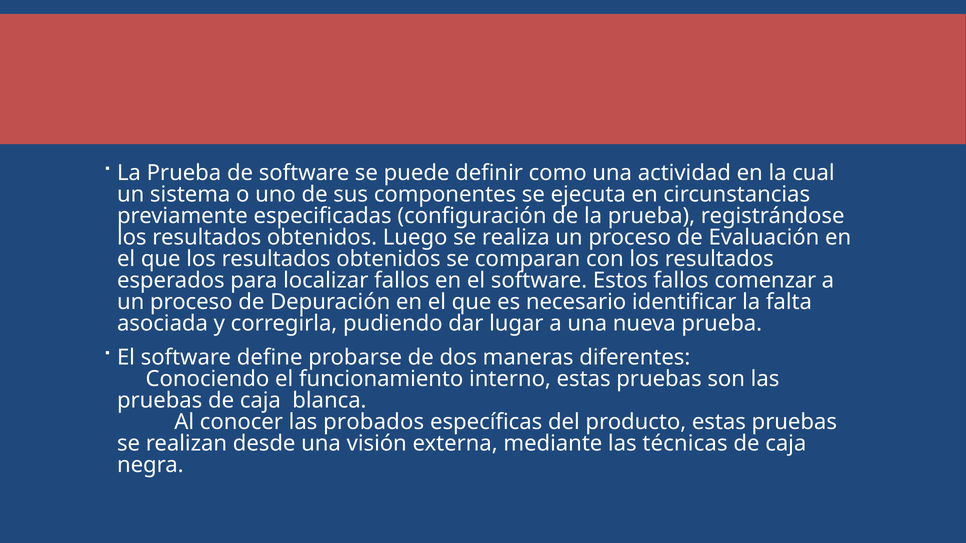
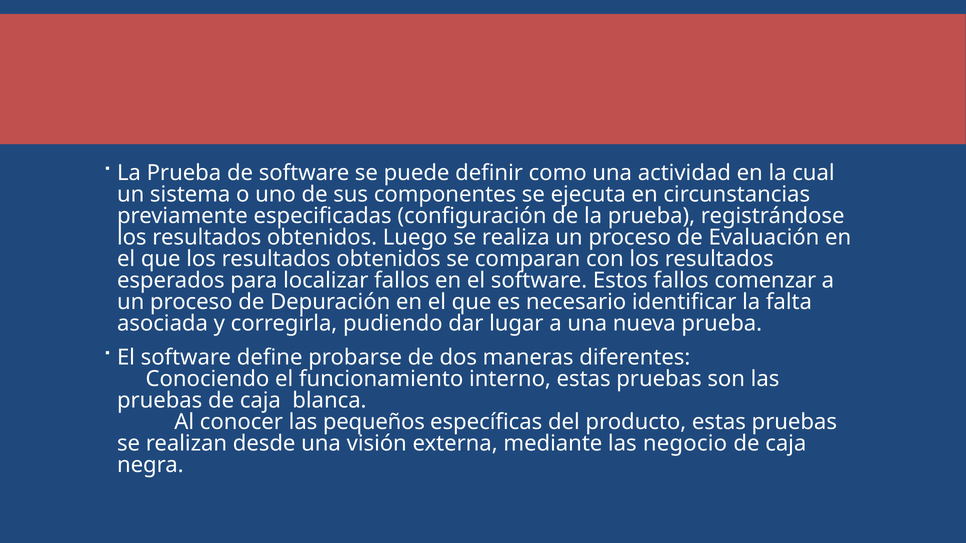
probados: probados -> pequeños (374, 422)
técnicas: técnicas -> negocio (685, 444)
